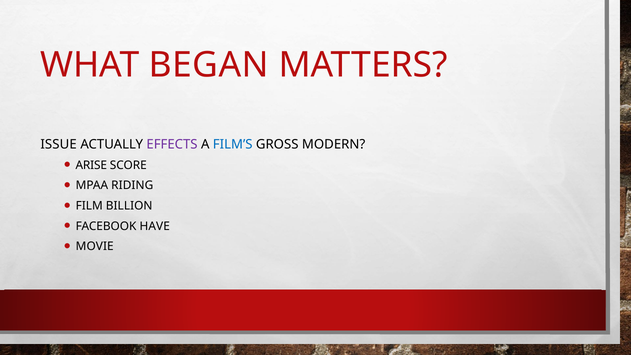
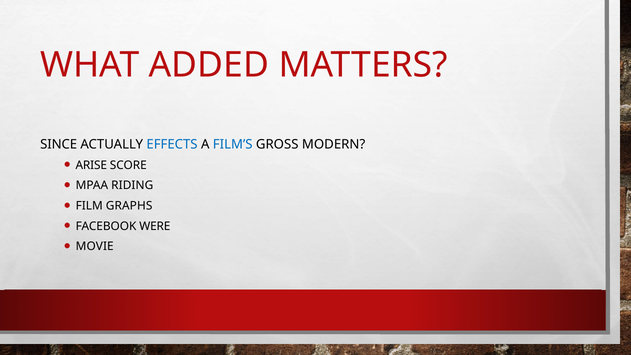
BEGAN: BEGAN -> ADDED (209, 65)
ISSUE: ISSUE -> SINCE (59, 144)
EFFECTS colour: purple -> blue (172, 144)
BILLION: BILLION -> GRAPHS (129, 206)
HAVE: HAVE -> WERE (155, 226)
